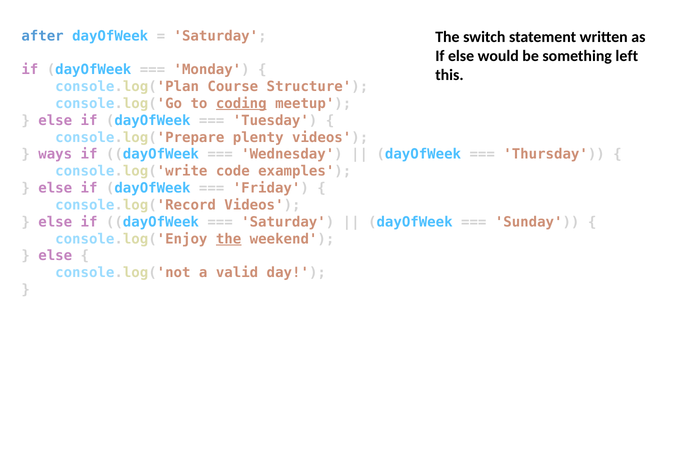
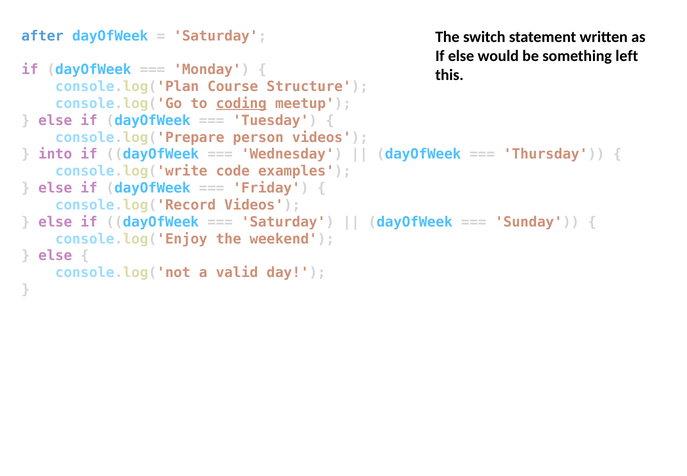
plenty: plenty -> person (258, 137)
ways: ways -> into (55, 154)
the underline: present -> none (229, 239)
